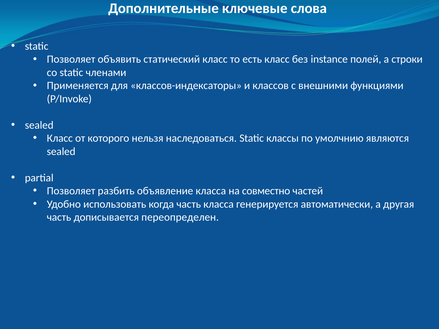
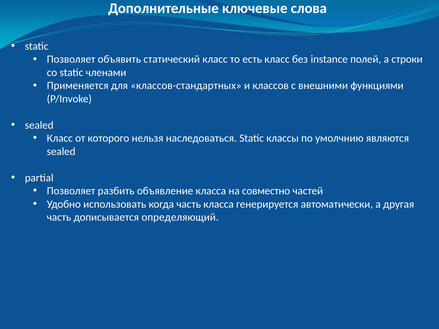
классов-индексаторы: классов-индексаторы -> классов-стандартных (186, 86)
переопределен: переопределен -> определяющий (180, 217)
